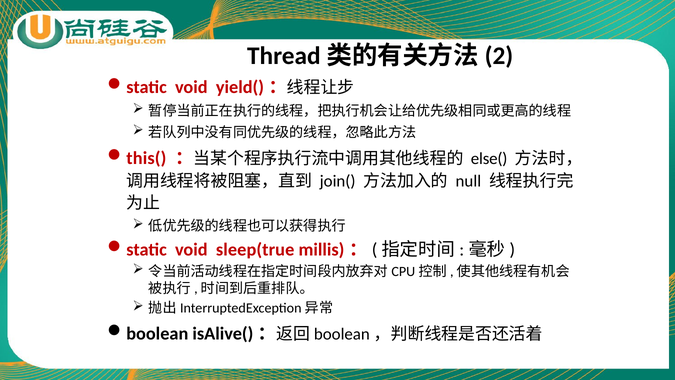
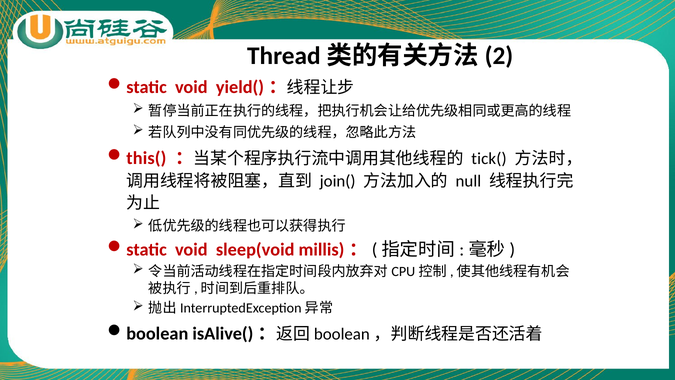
else(: else( -> tick( (489, 158)
sleep(true: sleep(true -> sleep(void (255, 249)
